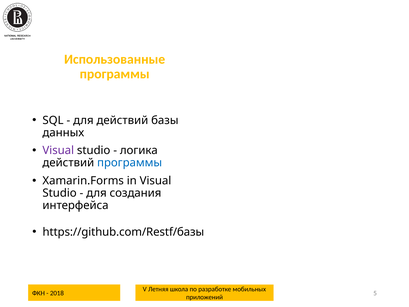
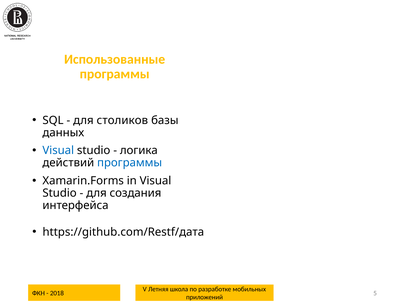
для действий: действий -> столиков (122, 120)
Visual colour: purple -> blue (58, 150)
https://github.com/Restf/базы: https://github.com/Restf/базы -> https://github.com/Restf/дата (123, 232)
